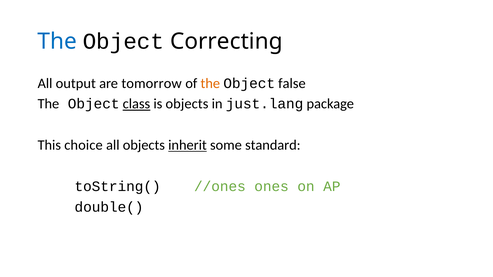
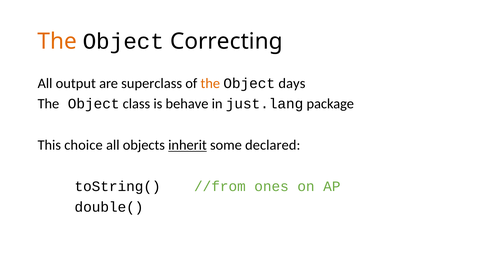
The colour: blue -> orange (57, 41)
tomorrow: tomorrow -> superclass (152, 83)
false: false -> days (292, 83)
class underline: present -> none (136, 104)
is objects: objects -> behave (187, 104)
standard: standard -> declared (273, 145)
//ones: //ones -> //from (220, 187)
